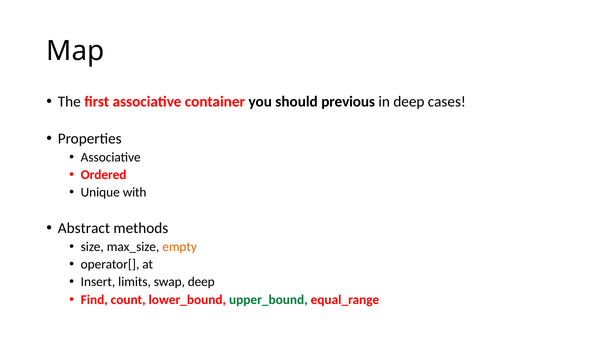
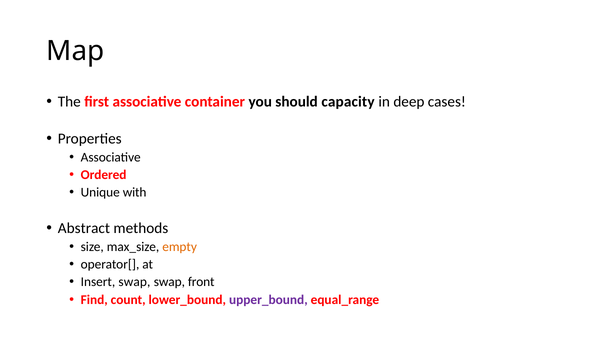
previous: previous -> capacity (348, 102)
Insert limits: limits -> swap (134, 282)
swap deep: deep -> front (201, 282)
upper_bound colour: green -> purple (268, 299)
